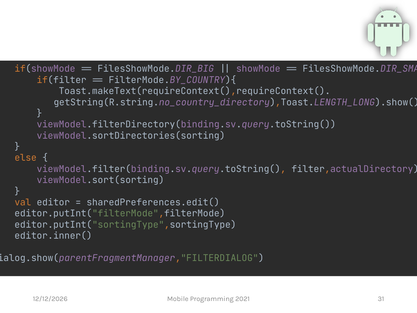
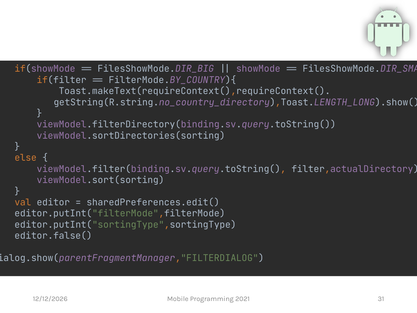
editor.inner(: editor.inner( -> editor.false( (53, 236)
